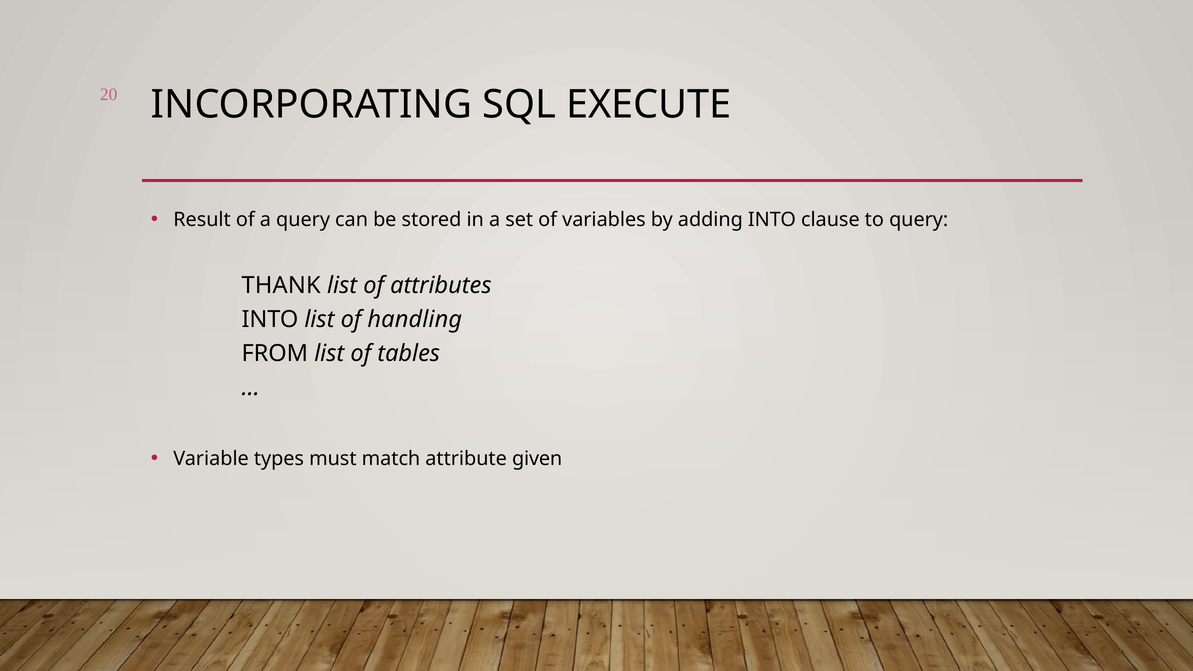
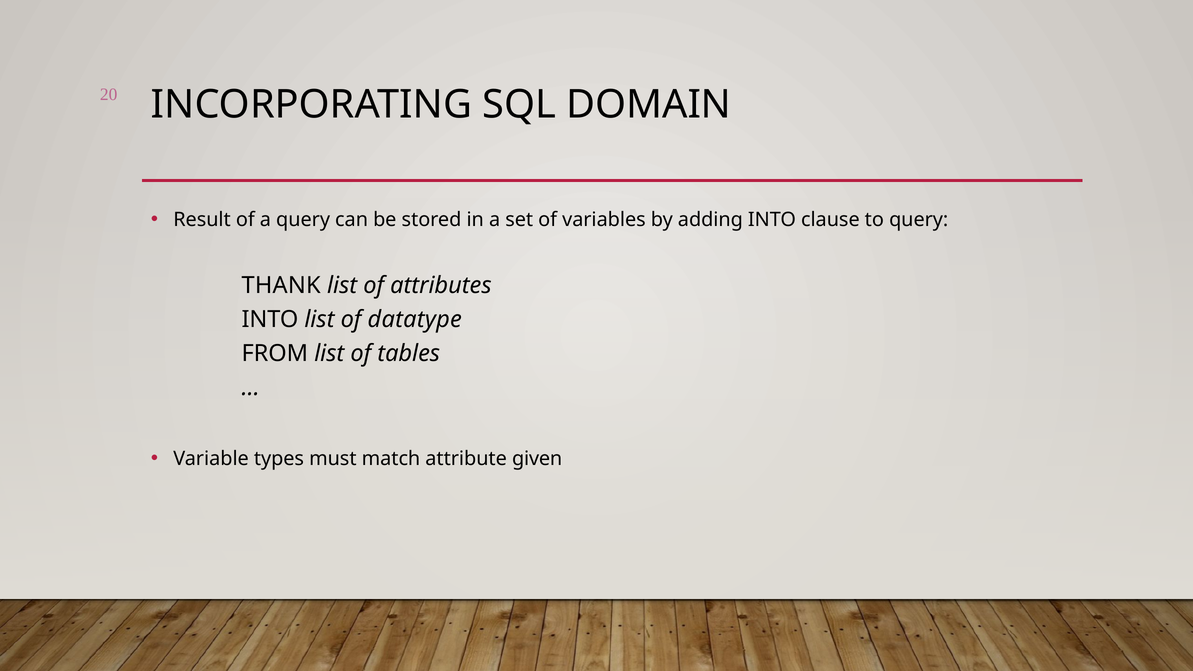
EXECUTE: EXECUTE -> DOMAIN (649, 104)
handling: handling -> datatype (415, 320)
